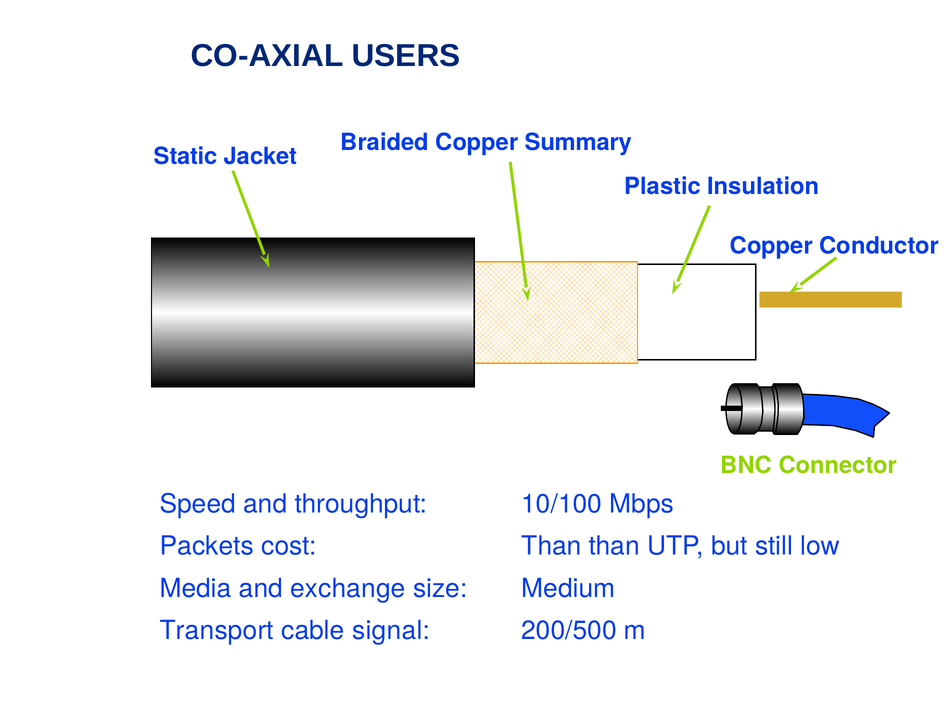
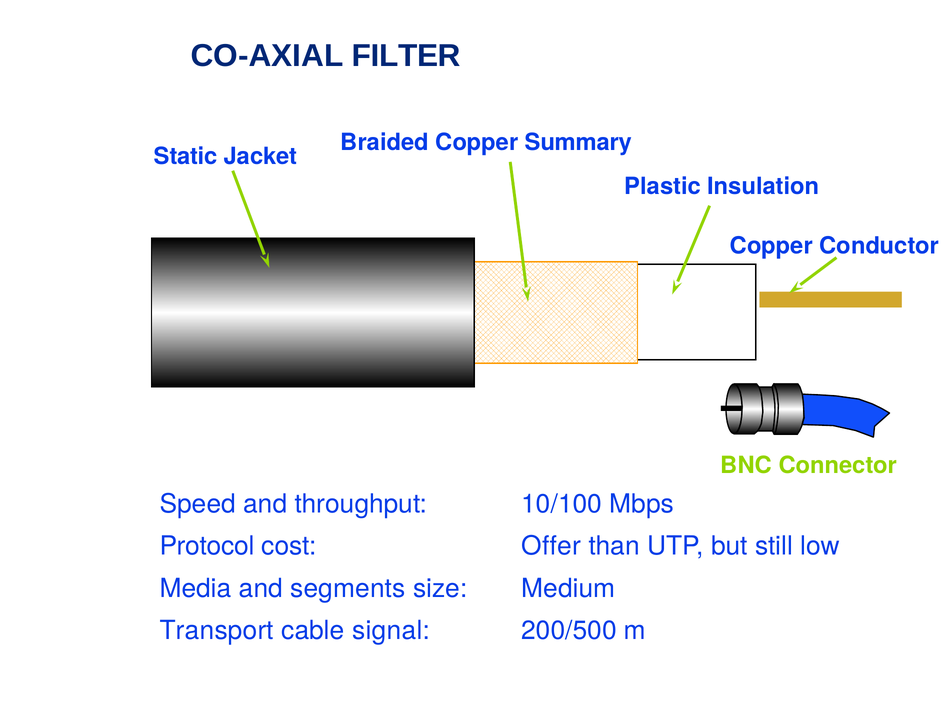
USERS: USERS -> FILTER (406, 56)
Packets: Packets -> Protocol (207, 546)
cost Than: Than -> Offer (551, 546)
exchange: exchange -> segments (348, 588)
